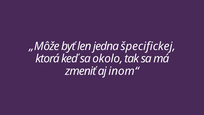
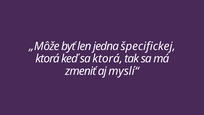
sa okolo: okolo -> ktorá (108, 59)
inom“: inom“ -> myslí“ (124, 71)
